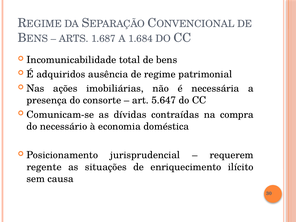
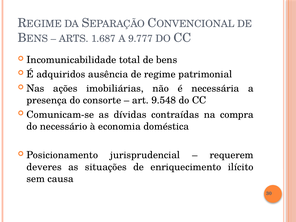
1.684: 1.684 -> 9.777 (140, 39)
5.647: 5.647 -> 9.548 (164, 100)
regente: regente -> deveres (44, 167)
